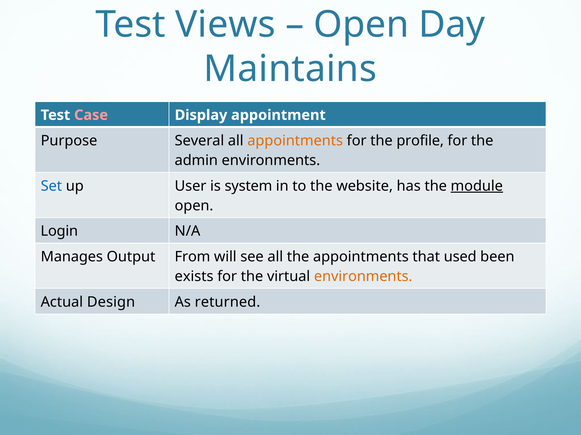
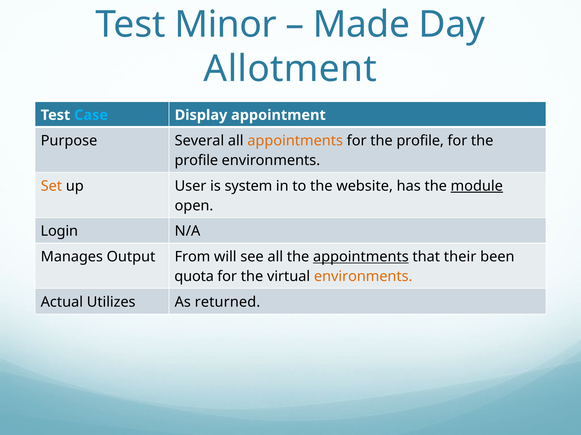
Views: Views -> Minor (226, 25)
Open: Open -> Made (361, 25)
Maintains: Maintains -> Allotment (290, 69)
Case colour: pink -> light blue (91, 115)
admin: admin -> profile (196, 161)
Set colour: blue -> orange (51, 186)
appointments underline: none -> present (361, 257)
used: used -> their (460, 257)
exists: exists -> quota (194, 277)
Design: Design -> Utilizes (111, 303)
